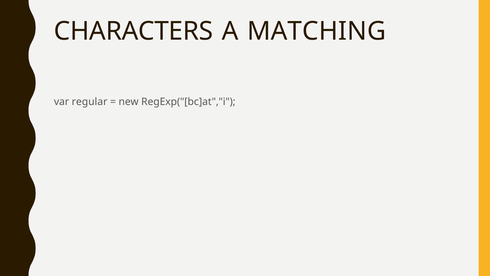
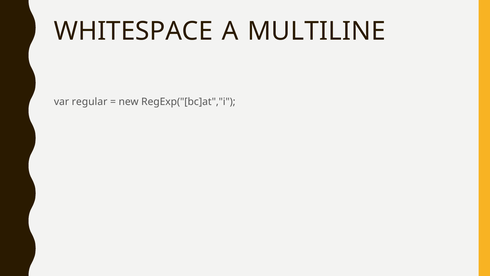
CHARACTERS: CHARACTERS -> WHITESPACE (133, 31)
MATCHING: MATCHING -> MULTILINE (317, 31)
